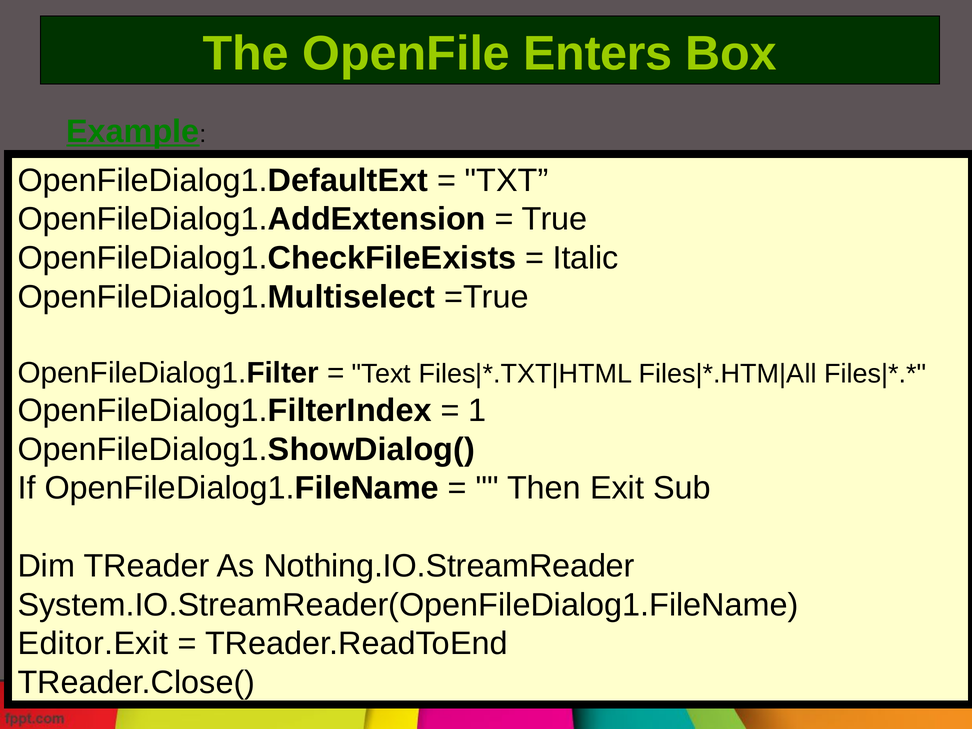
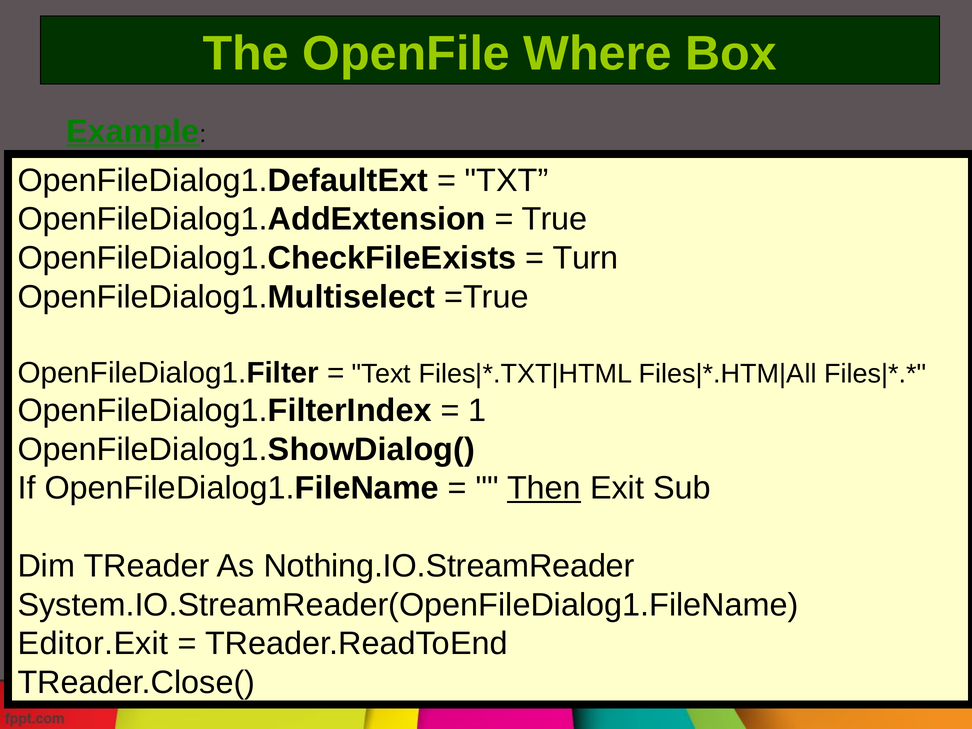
Enters: Enters -> Where (598, 53)
Italic: Italic -> Turn (586, 258)
Then underline: none -> present (544, 488)
